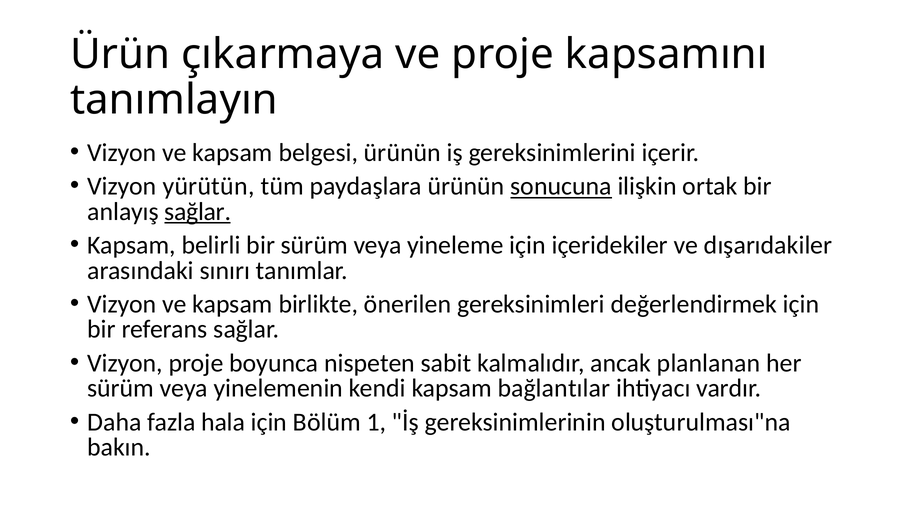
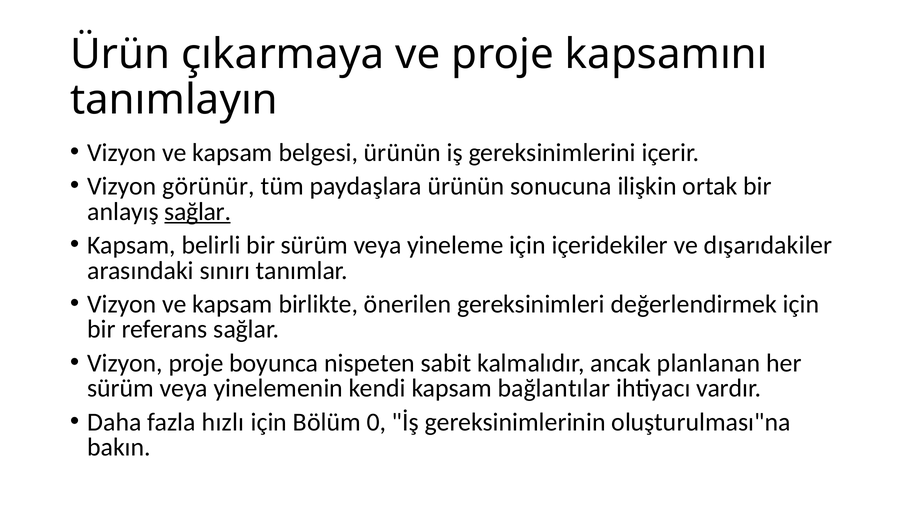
yürütün: yürütün -> görünür (209, 186)
sonucuna underline: present -> none (561, 186)
hala: hala -> hızlı (223, 422)
1: 1 -> 0 (376, 422)
